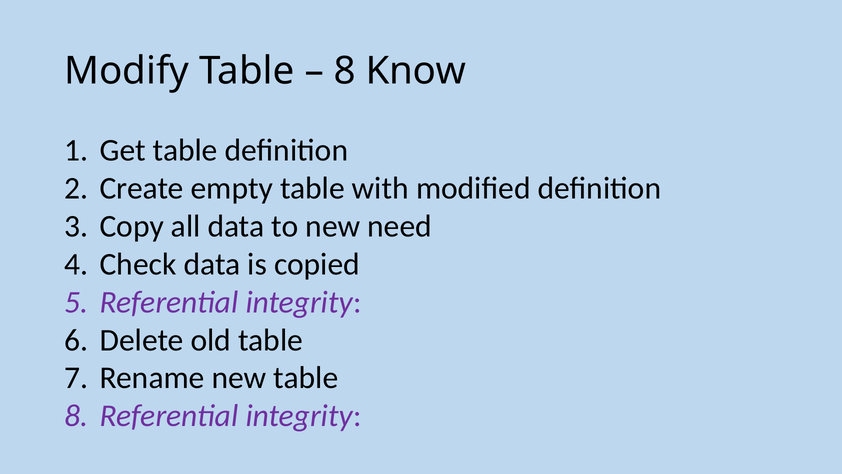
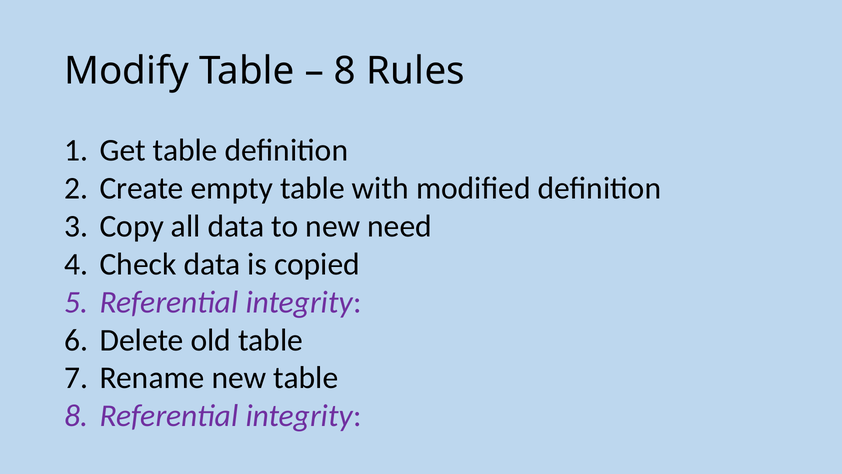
Know: Know -> Rules (416, 71)
